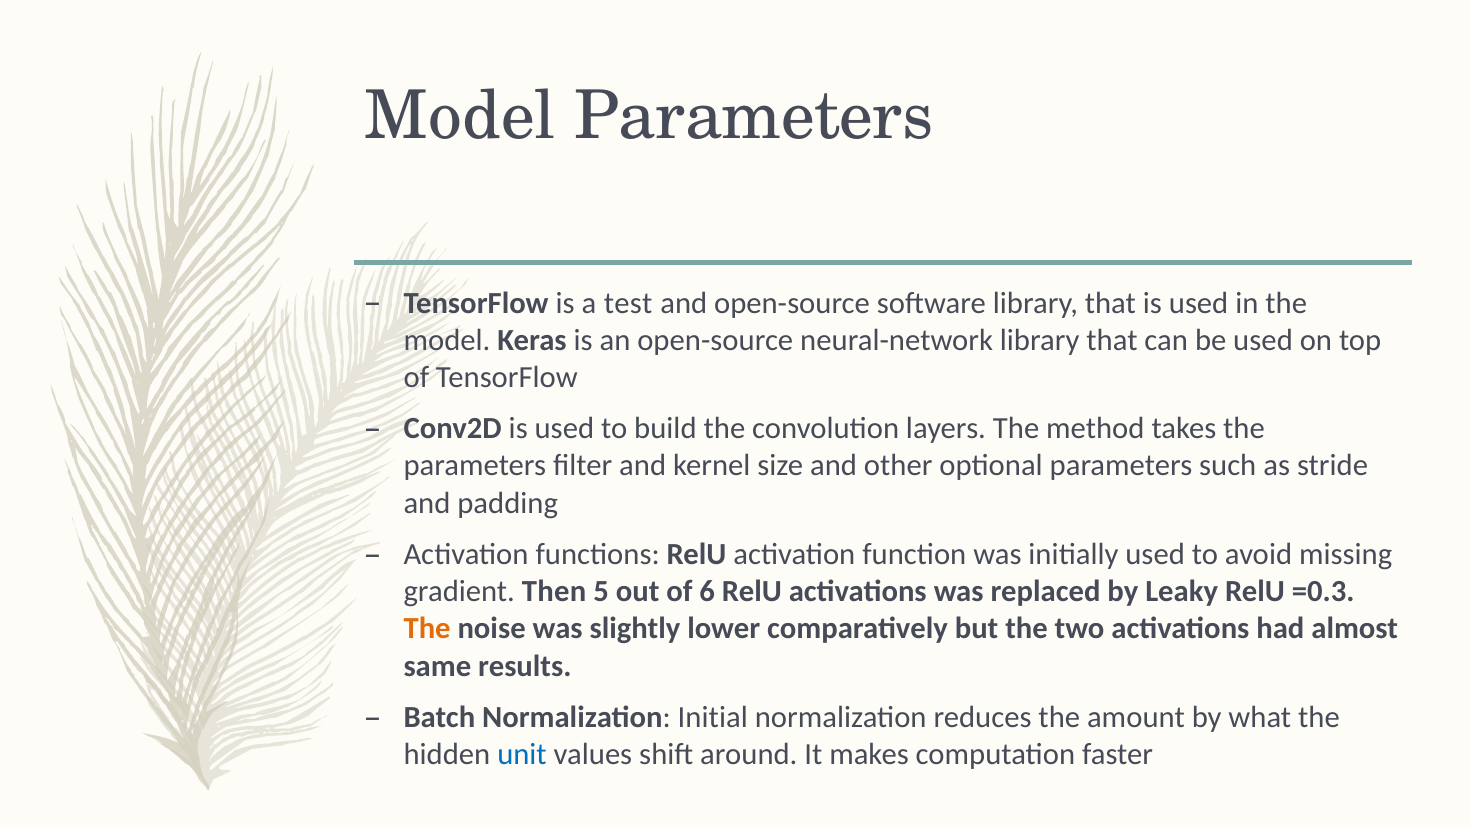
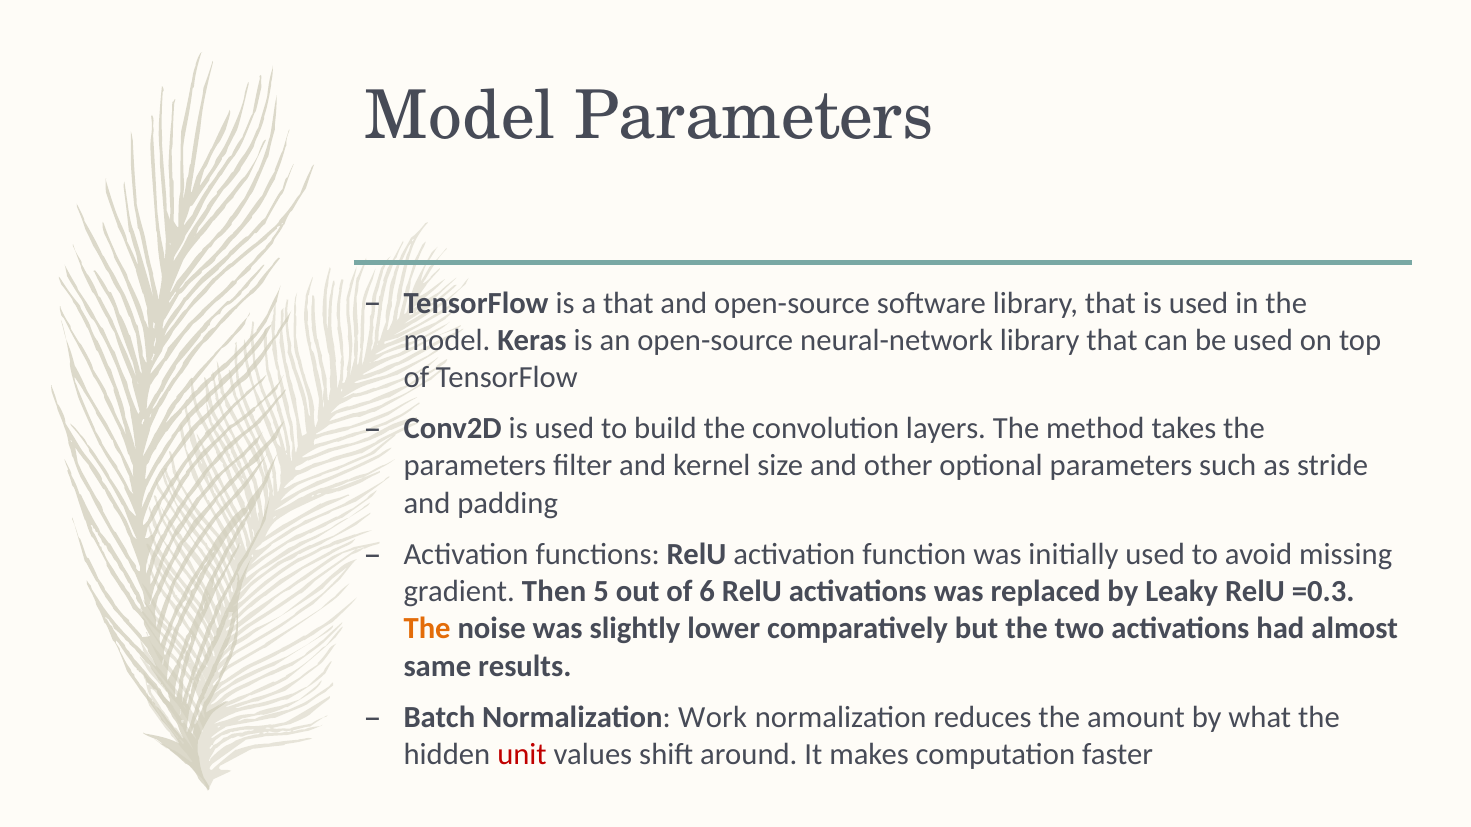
a test: test -> that (628, 303)
Initial: Initial -> Work (713, 718)
unit colour: blue -> red (522, 755)
